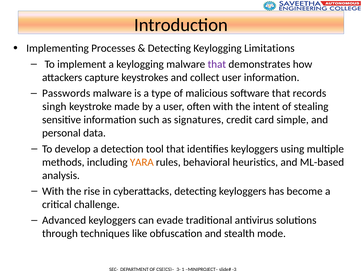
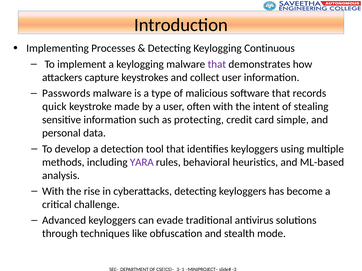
Limitations: Limitations -> Continuous (269, 48)
singh: singh -> quick (54, 107)
signatures: signatures -> protecting (199, 120)
YARA colour: orange -> purple (142, 162)
